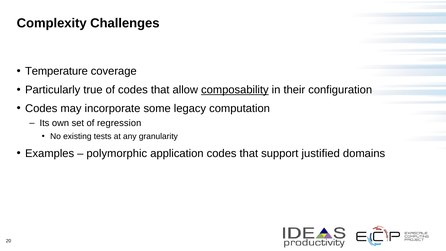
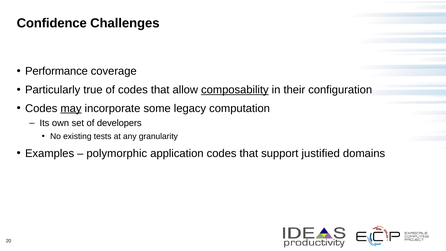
Complexity: Complexity -> Confidence (52, 23)
Temperature: Temperature -> Performance (56, 71)
may underline: none -> present (71, 108)
regression: regression -> developers (119, 123)
